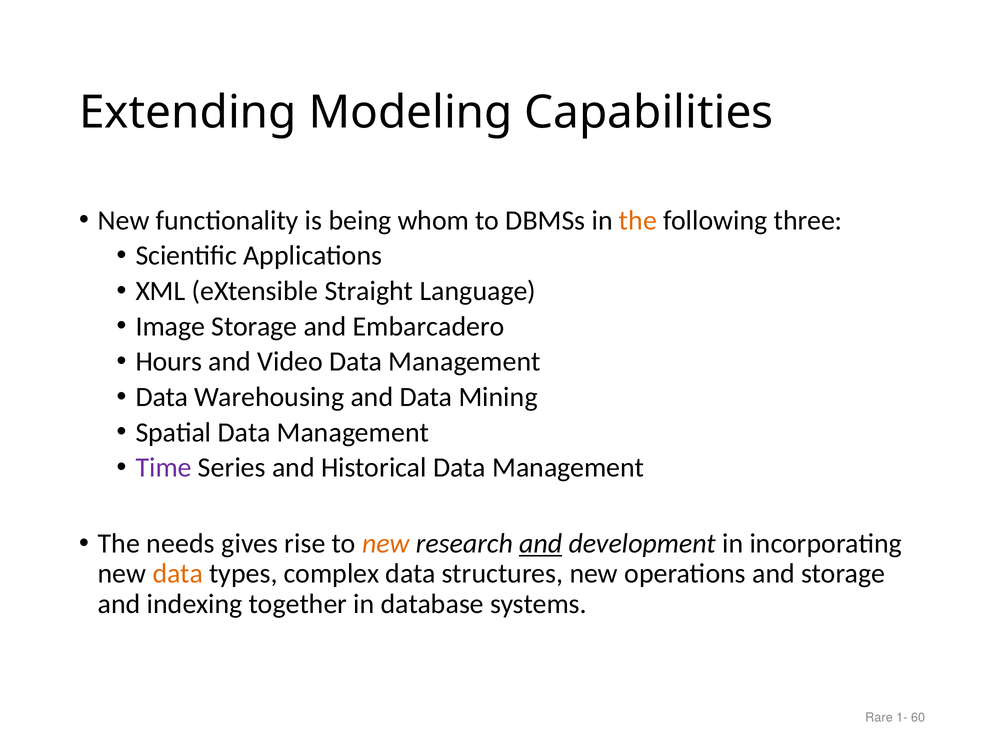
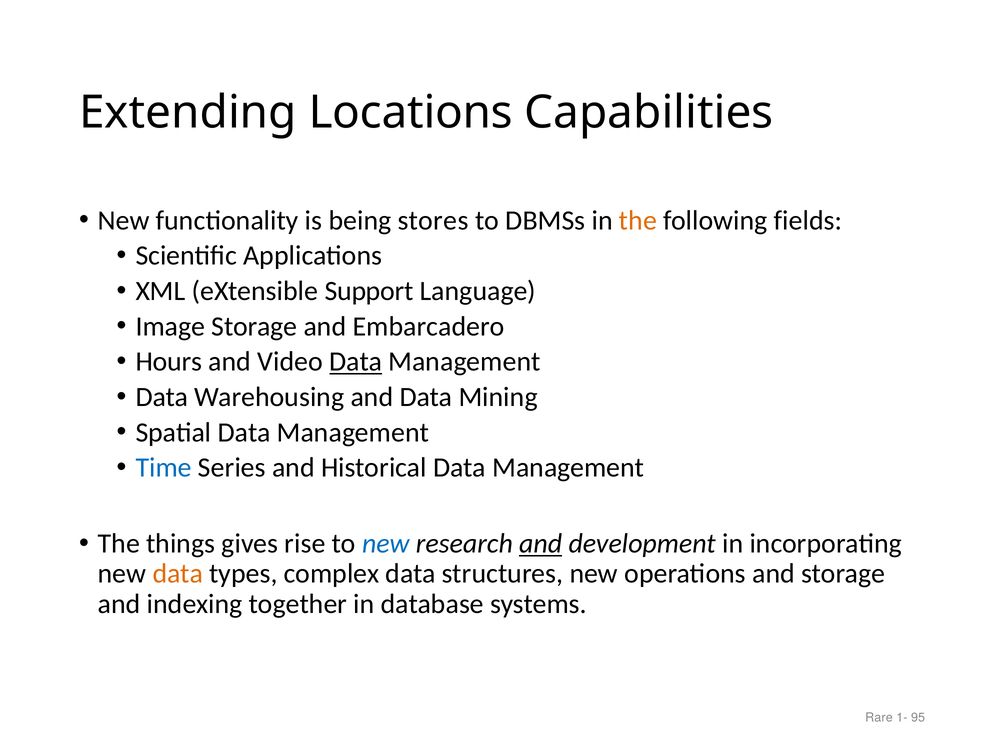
Modeling: Modeling -> Locations (411, 113)
whom: whom -> stores (433, 220)
three: three -> fields (808, 220)
Straight: Straight -> Support (369, 291)
Data underline: none -> present (356, 362)
Time colour: purple -> blue (164, 468)
needs: needs -> things (181, 544)
new colour: orange -> blue (386, 544)
60: 60 -> 95 (918, 717)
